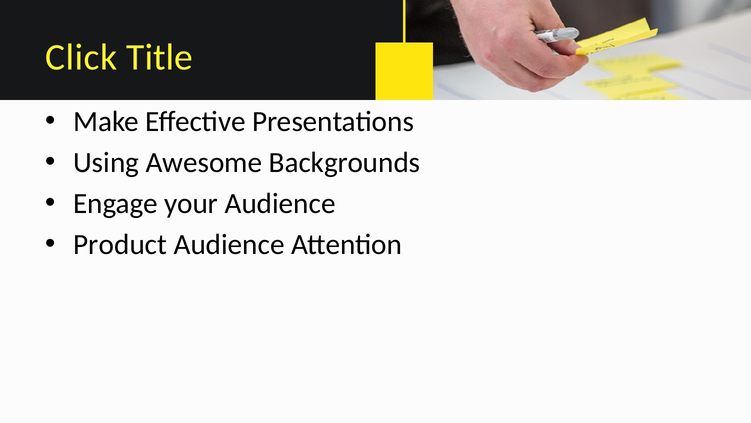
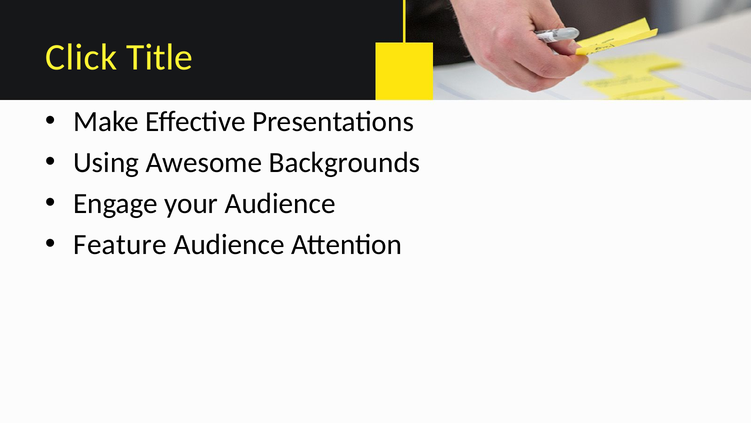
Product: Product -> Feature (120, 244)
